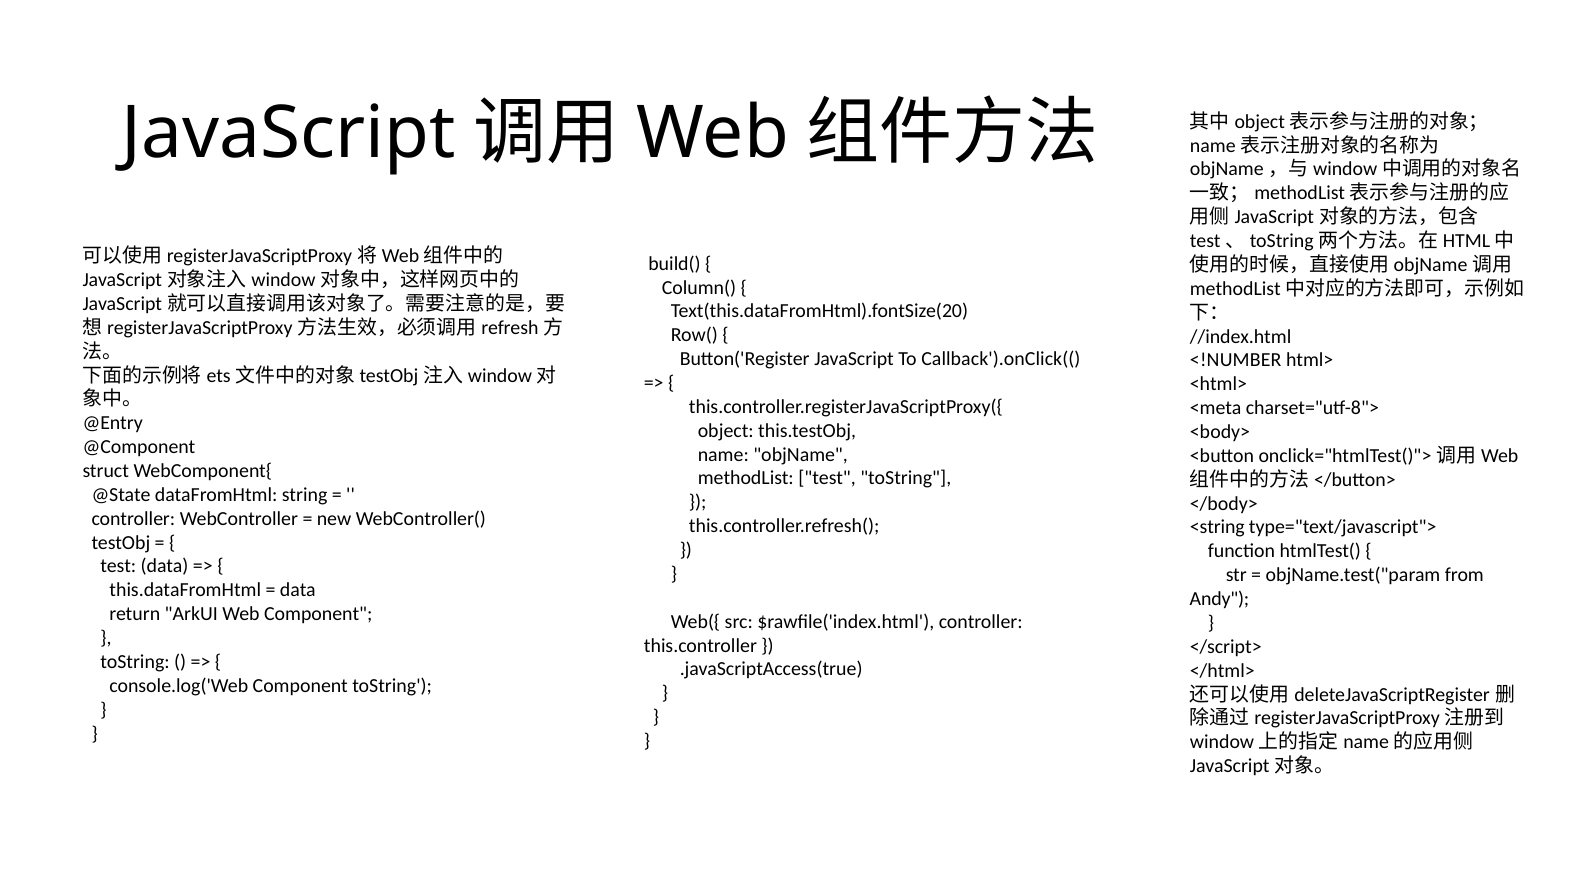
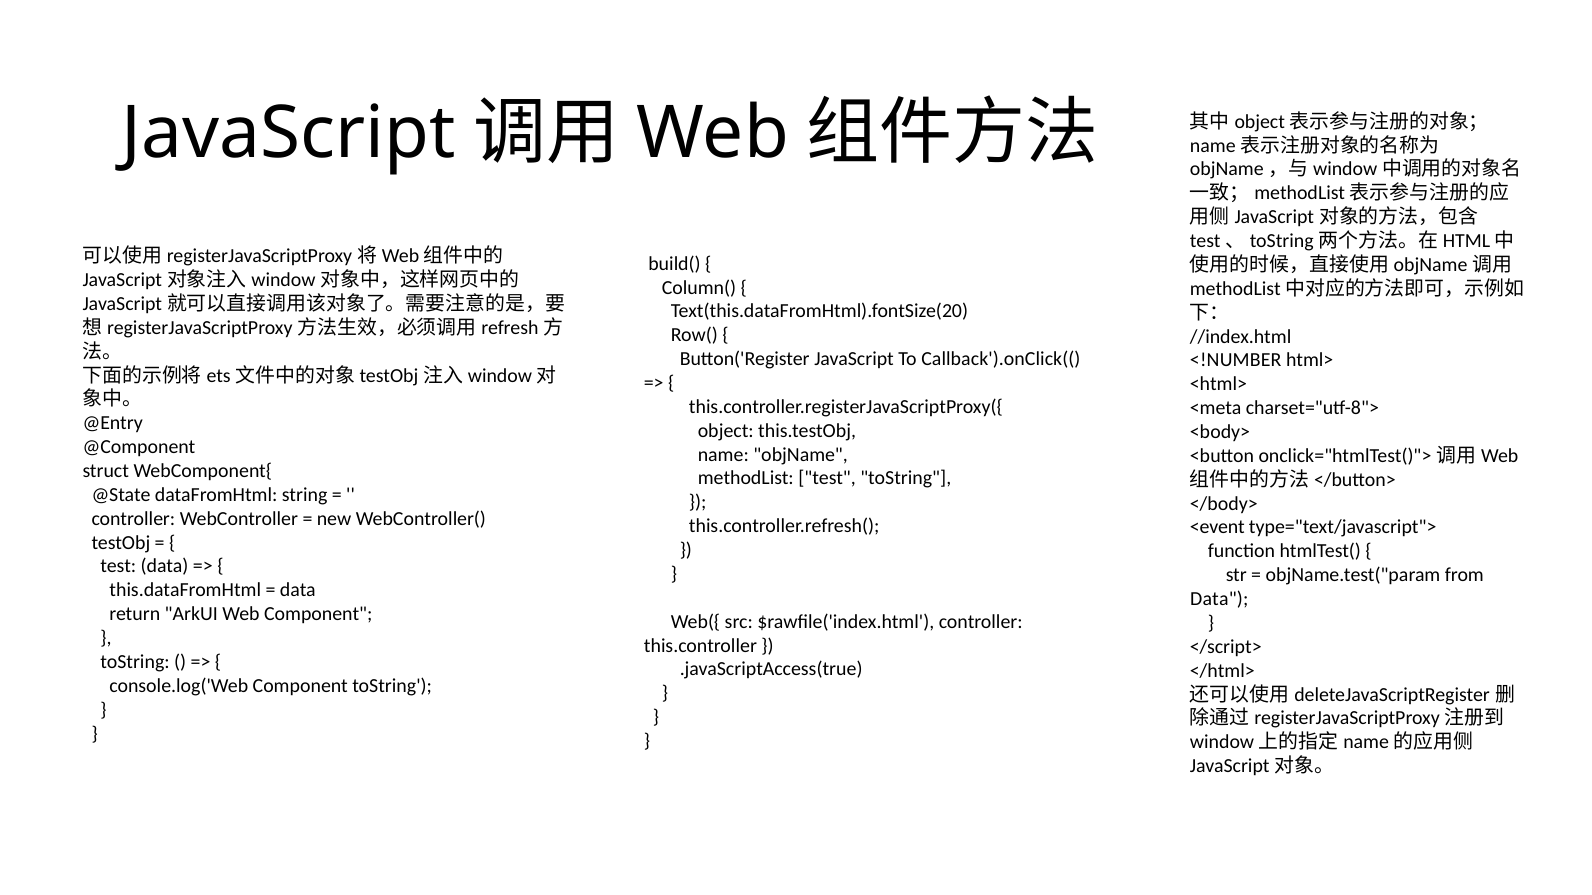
<string: <string -> <event (1217, 528)
Andy: Andy -> Data (1219, 599)
